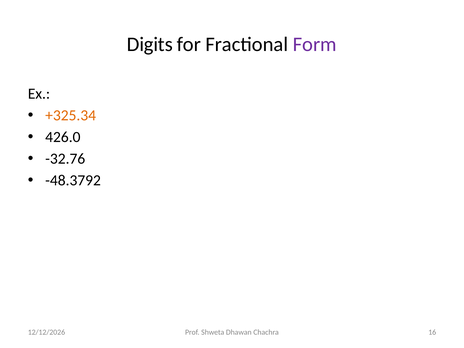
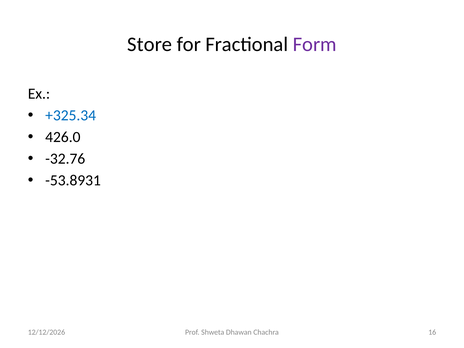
Digits: Digits -> Store (150, 44)
+325.34 colour: orange -> blue (71, 116)
-48.3792: -48.3792 -> -53.8931 (73, 180)
